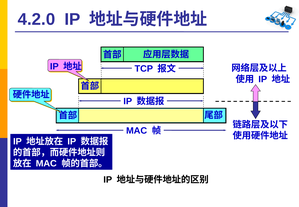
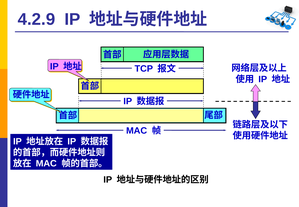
4.2.0: 4.2.0 -> 4.2.9 (36, 19)
